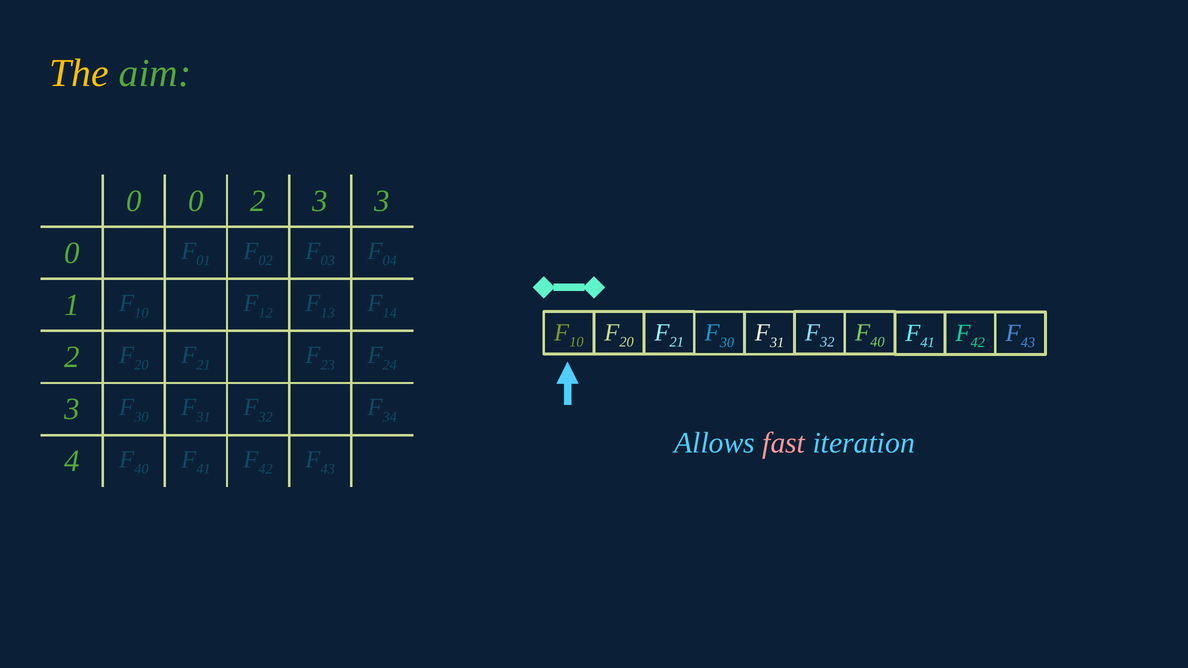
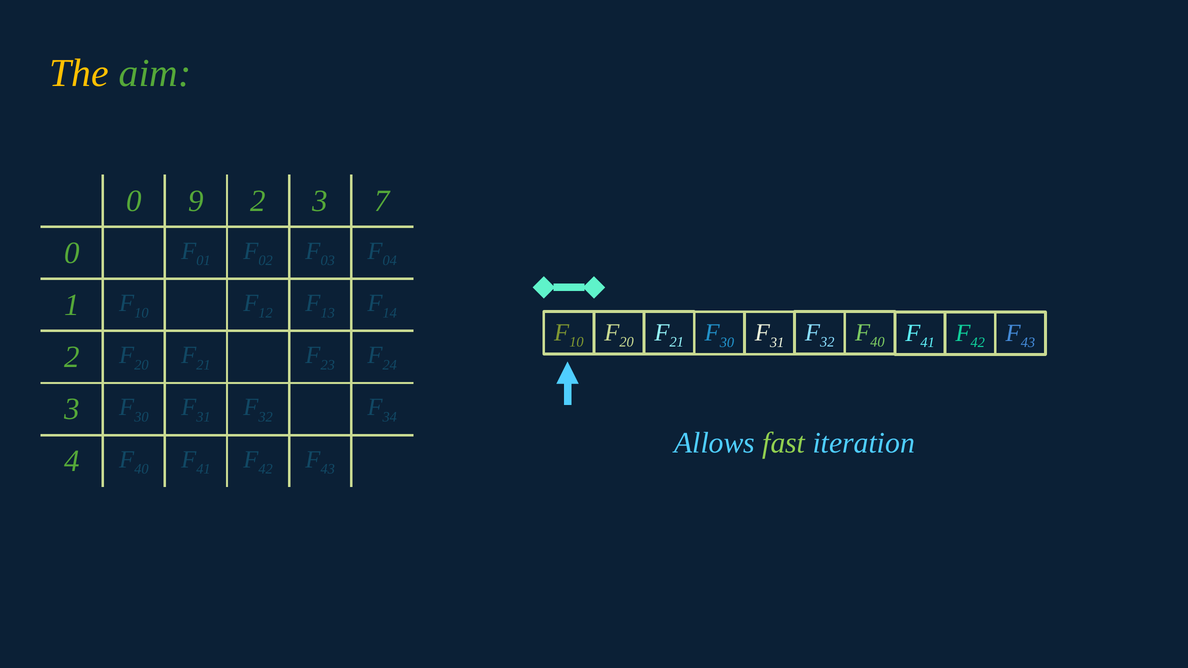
0 0: 0 -> 9 (196, 201)
3 3: 3 -> 7 (382, 201)
fast colour: pink -> light green (784, 443)
